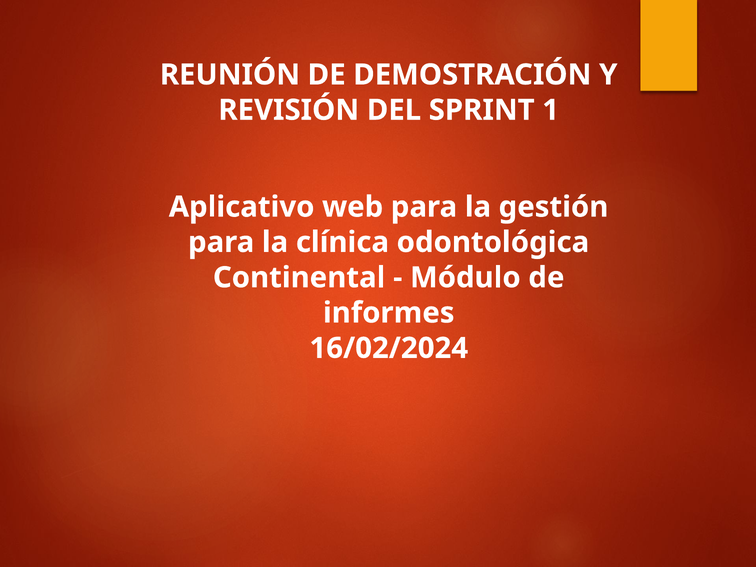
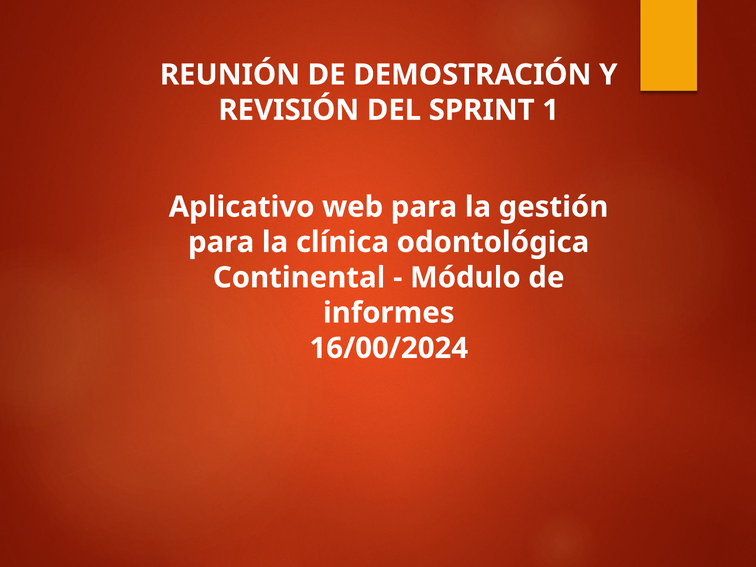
16/02/2024: 16/02/2024 -> 16/00/2024 (389, 348)
